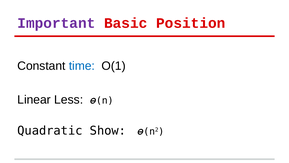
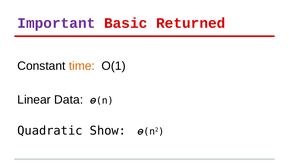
Position: Position -> Returned (191, 23)
time colour: blue -> orange (82, 66)
Less: Less -> Data (69, 99)
